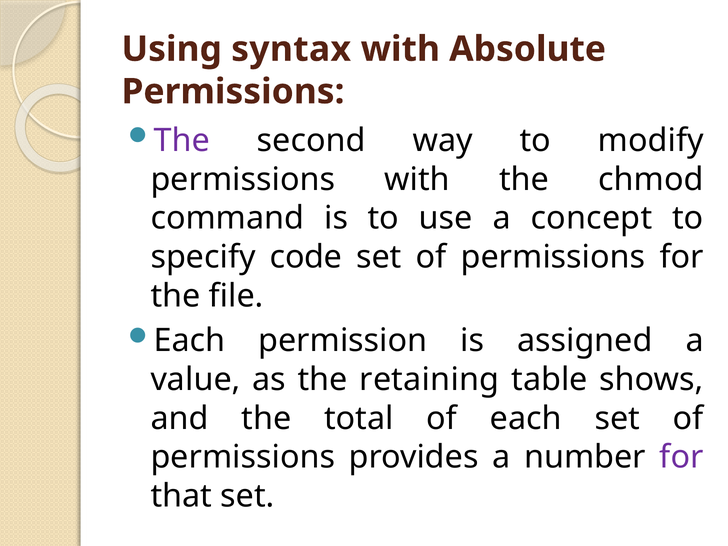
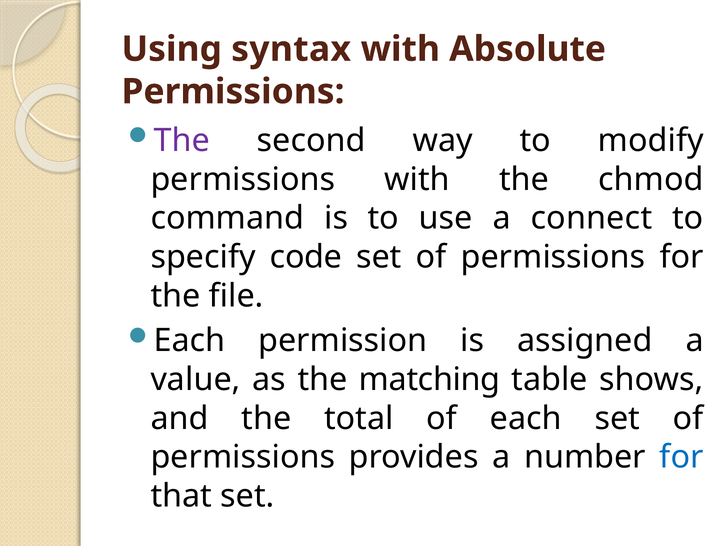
concept: concept -> connect (591, 218)
retaining: retaining -> matching (430, 380)
for colour: purple -> blue (681, 457)
